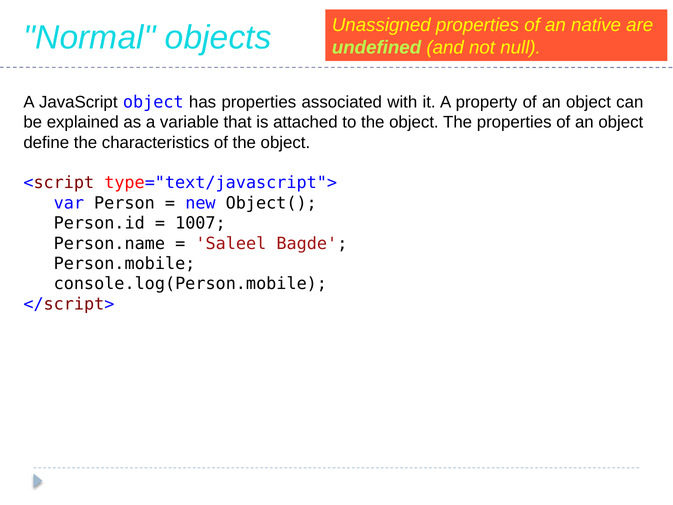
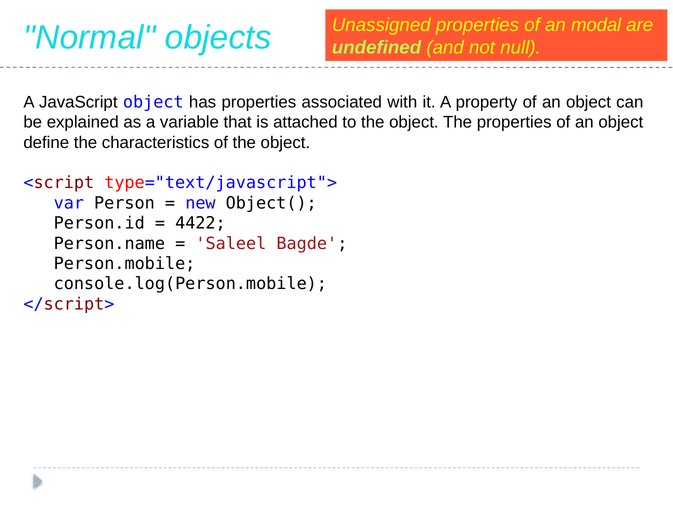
native: native -> modal (596, 25)
1007: 1007 -> 4422 (200, 223)
